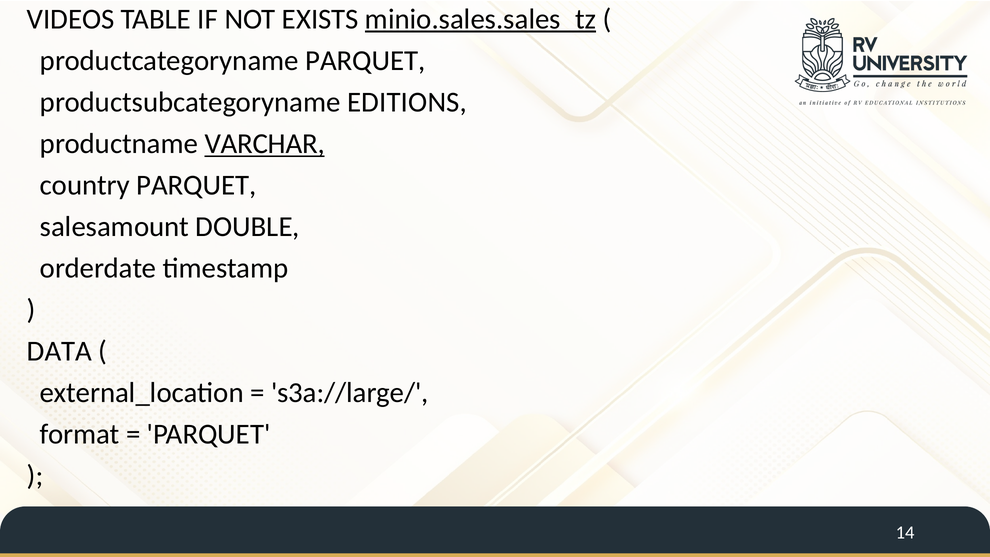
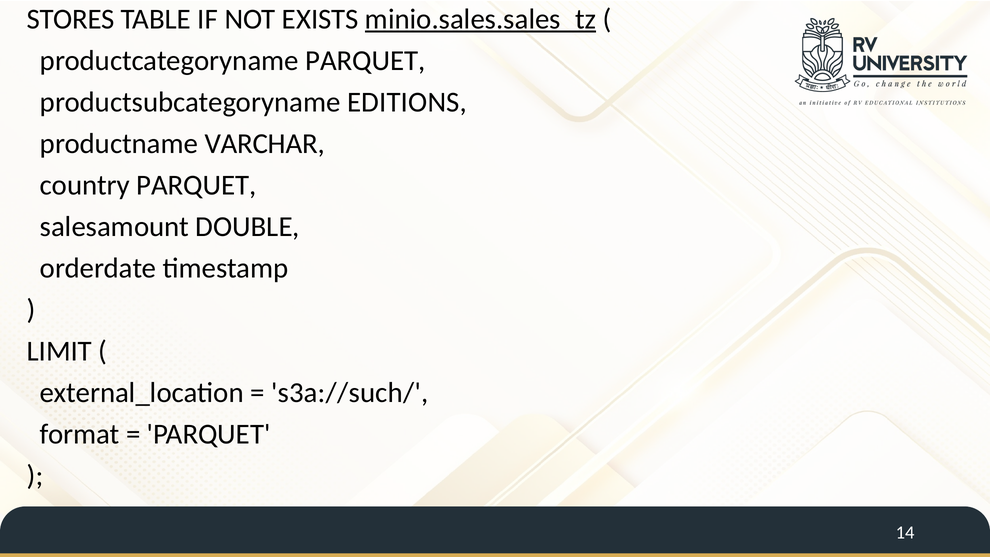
VIDEOS: VIDEOS -> STORES (71, 19)
VARCHAR underline: present -> none (265, 144)
DATA: DATA -> LIMIT (59, 351)
s3a://large/: s3a://large/ -> s3a://such/ (350, 393)
